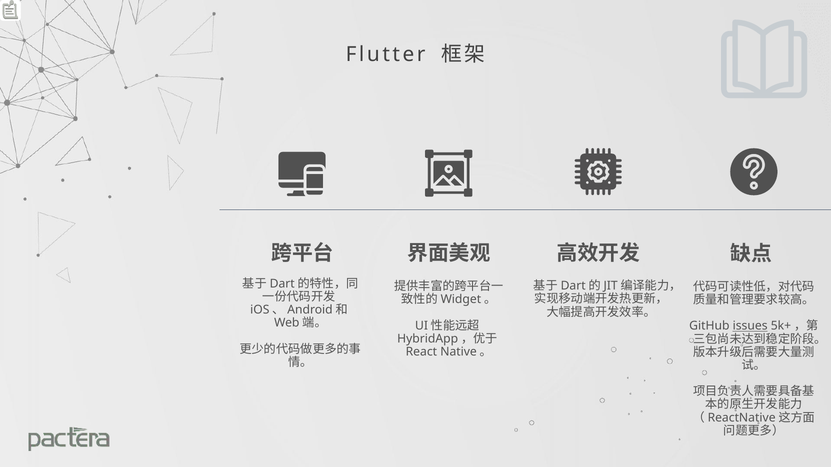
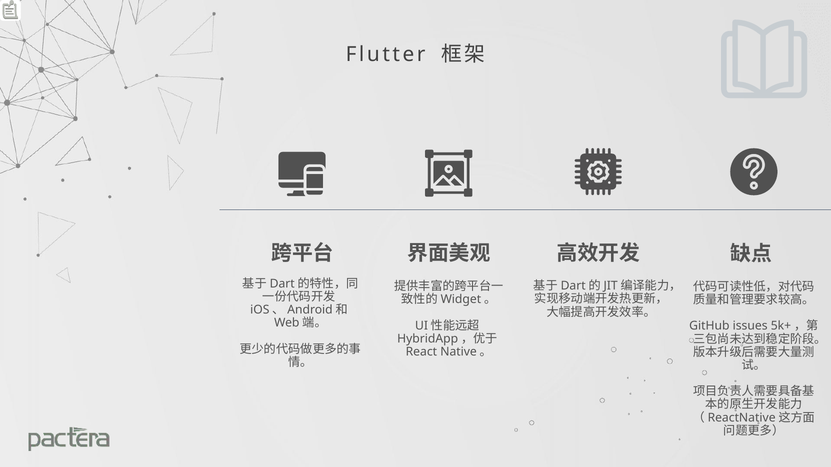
issues underline: present -> none (750, 326)
